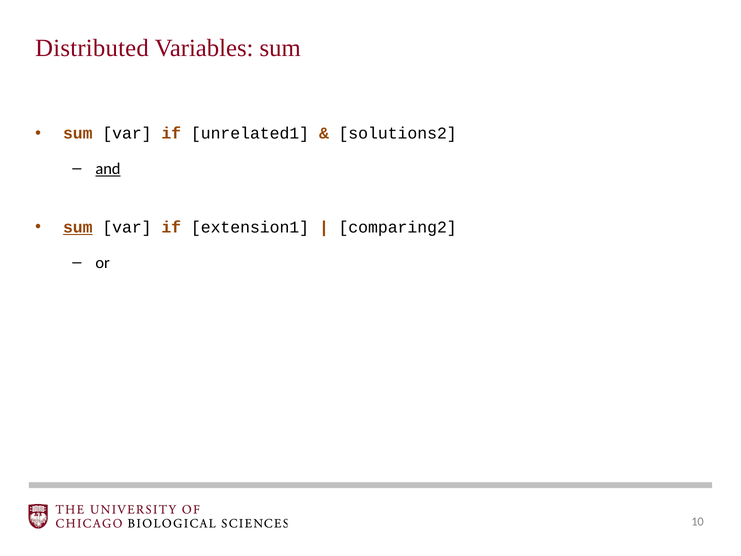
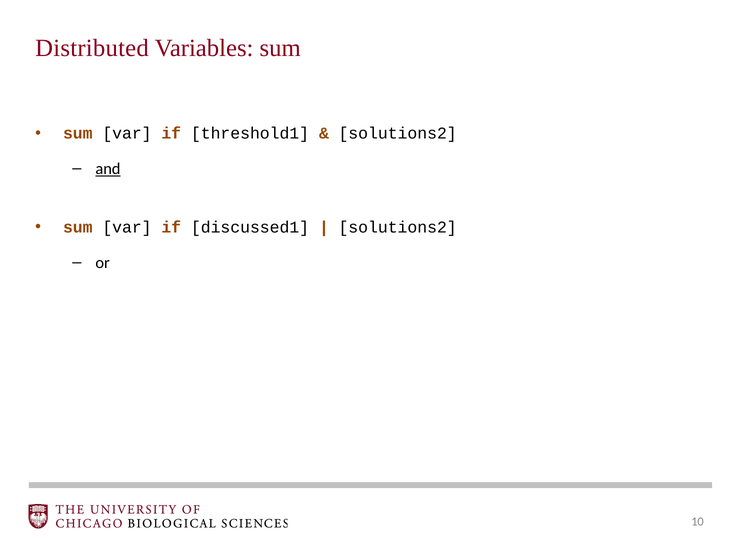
unrelated1: unrelated1 -> threshold1 (250, 133)
sum underline: present -> none (78, 227)
extension1: extension1 -> discussed1 (250, 227)
comparing2: comparing2 -> solutions2 (398, 227)
